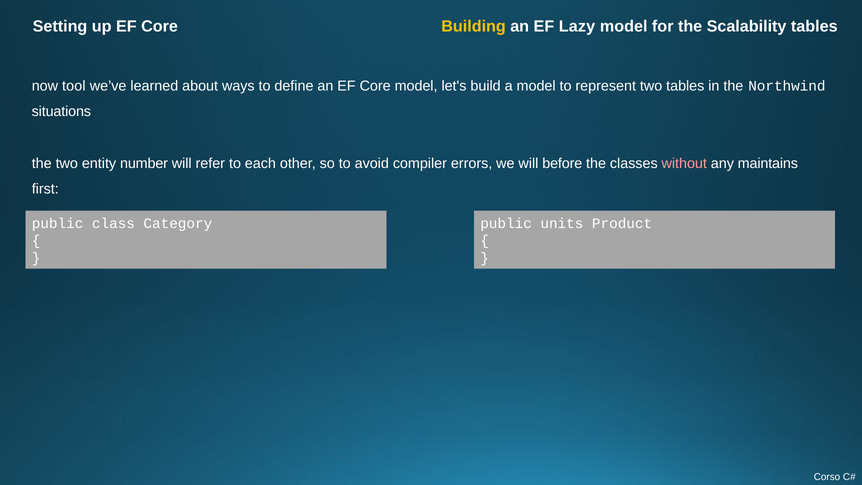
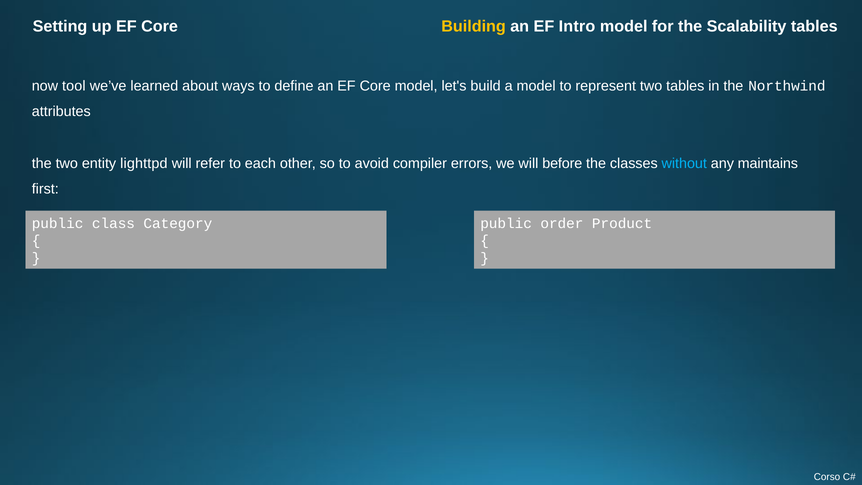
Lazy: Lazy -> Intro (577, 27)
situations: situations -> attributes (61, 112)
number: number -> lighttpd (144, 163)
without colour: pink -> light blue (684, 163)
units: units -> order (562, 223)
